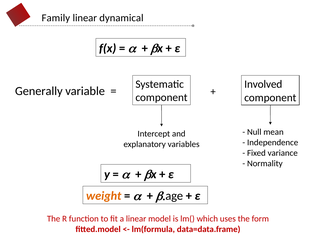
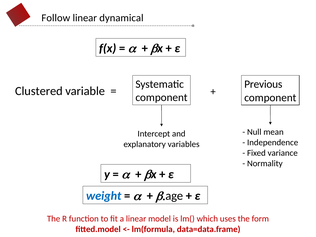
Family: Family -> Follow (56, 18)
Involved: Involved -> Previous (263, 84)
Generally: Generally -> Clustered (39, 91)
weight colour: orange -> blue (104, 196)
